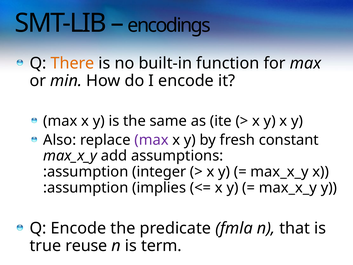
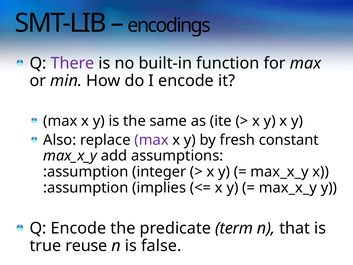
There colour: orange -> purple (73, 63)
fmla: fmla -> term (234, 228)
term: term -> false (161, 246)
